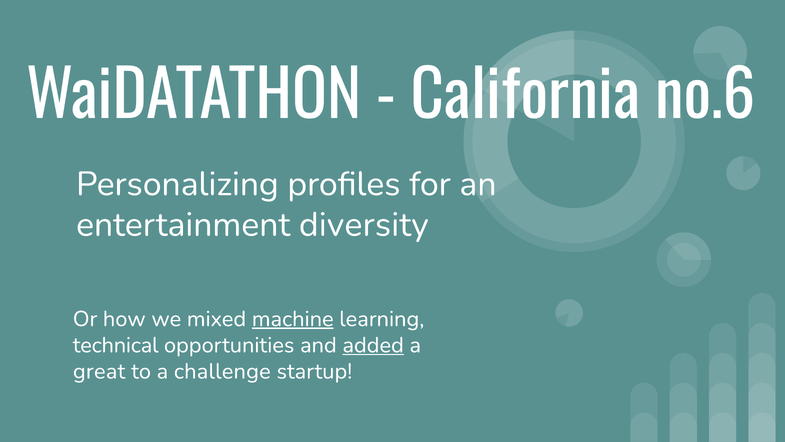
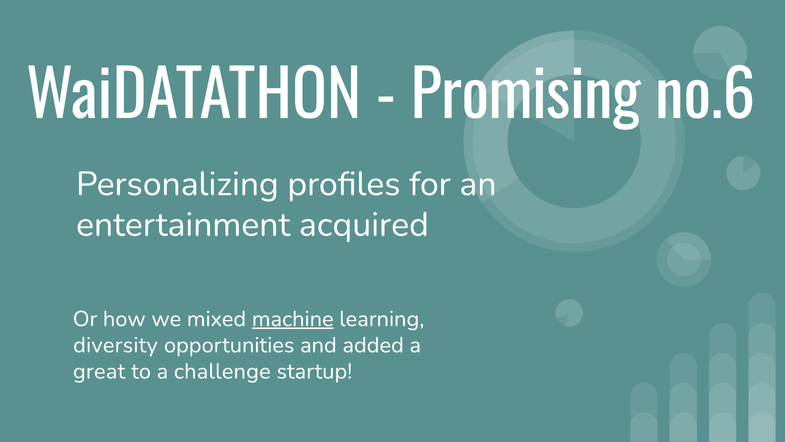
California: California -> Promising (526, 97)
diversity: diversity -> acquired (364, 224)
technical: technical -> diversity (115, 345)
added underline: present -> none (373, 345)
